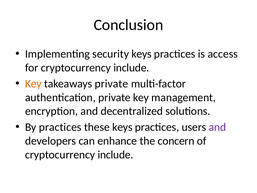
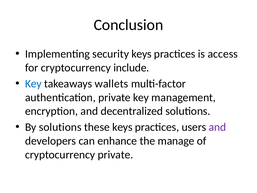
Key colour: orange -> blue (33, 84)
takeaways private: private -> wallets (111, 84)
By practices: practices -> solutions (60, 127)
concern: concern -> manage (176, 141)
include: include -> private (115, 154)
